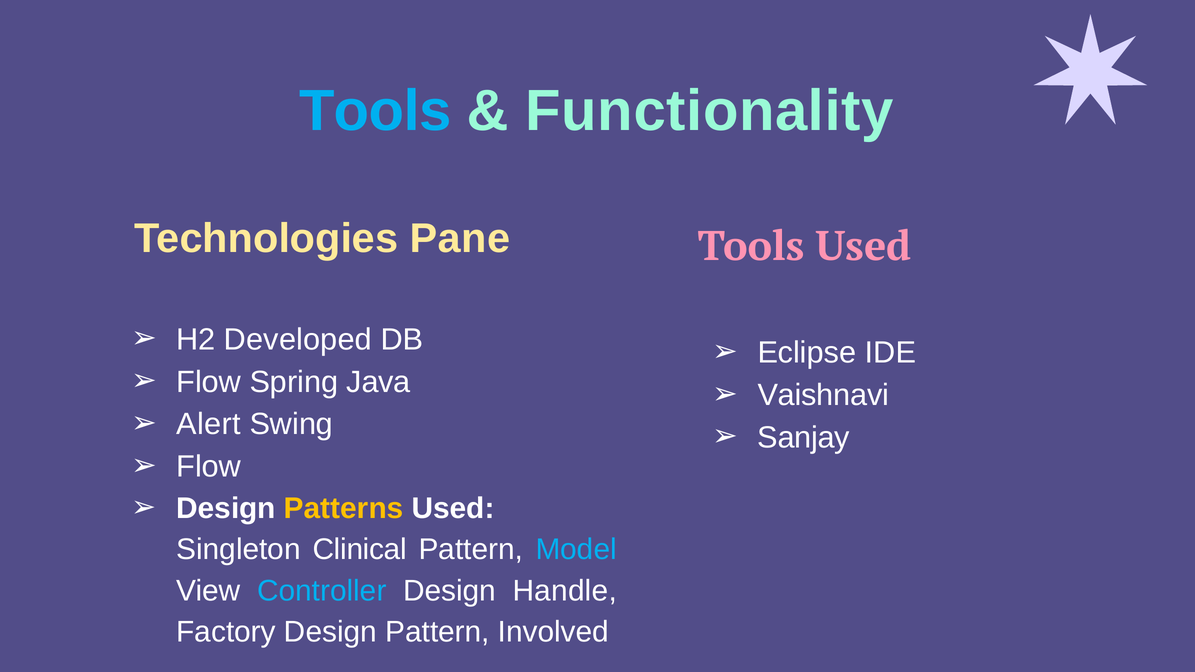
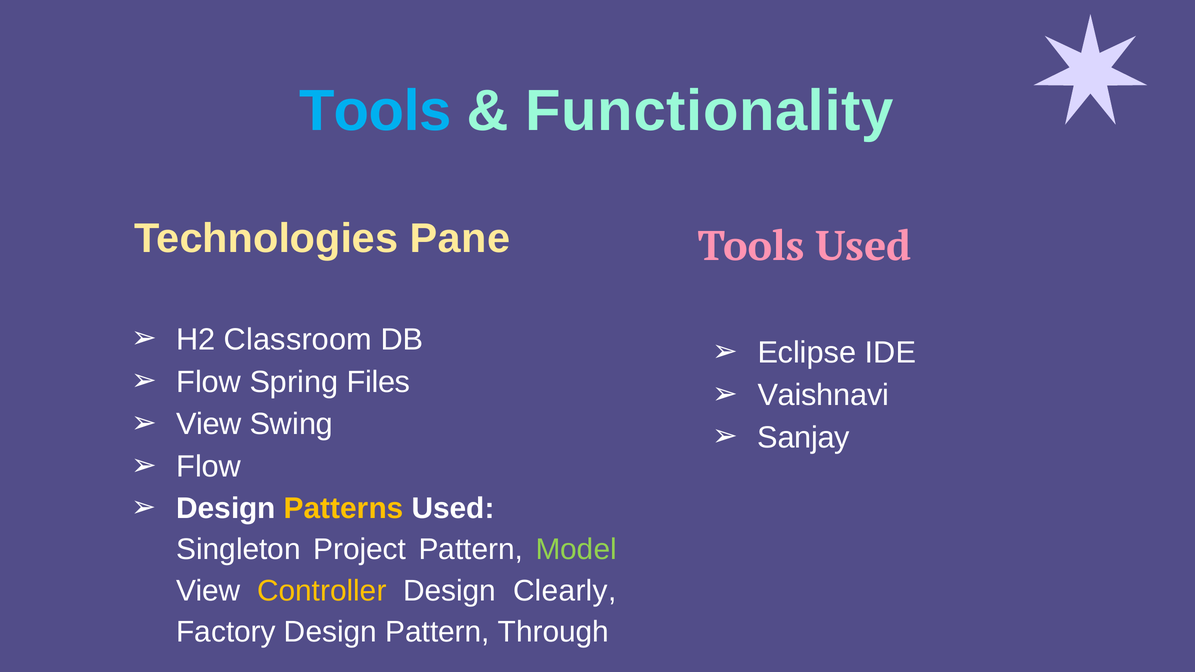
Developed: Developed -> Classroom (298, 340)
Java: Java -> Files (378, 382)
Alert: Alert -> View (209, 424)
Clinical: Clinical -> Project (360, 550)
Model colour: light blue -> light green (576, 550)
Controller colour: light blue -> yellow (322, 591)
Handle: Handle -> Clearly (565, 591)
Involved: Involved -> Through (554, 632)
